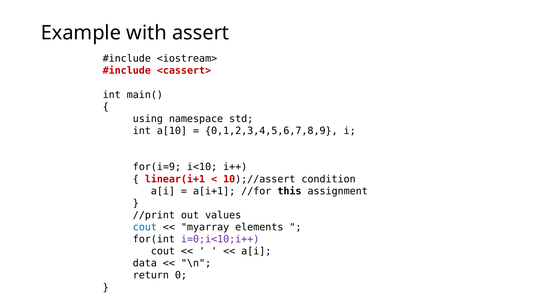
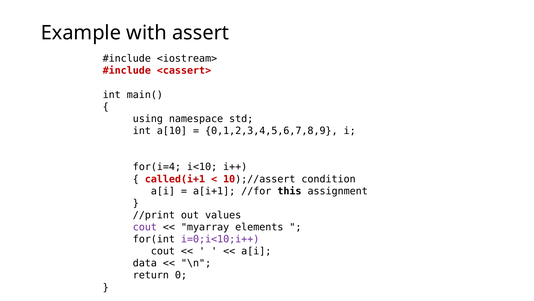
for(i=9: for(i=9 -> for(i=4 (157, 167)
linear(i+1: linear(i+1 -> called(i+1 (175, 179)
cout colour: blue -> purple (145, 227)
